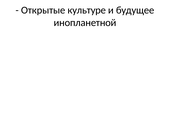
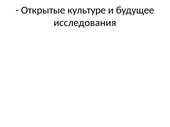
инопланетной: инопланетной -> исследования (85, 23)
